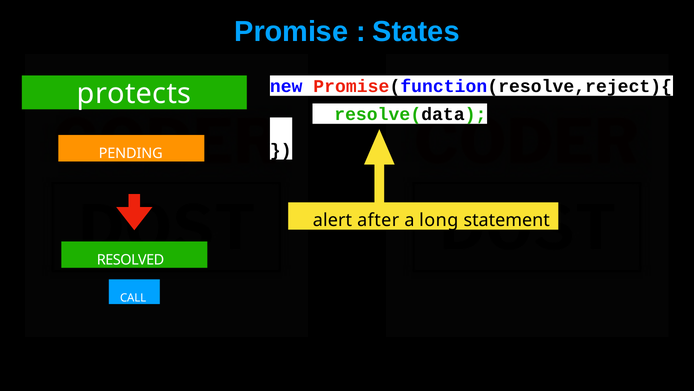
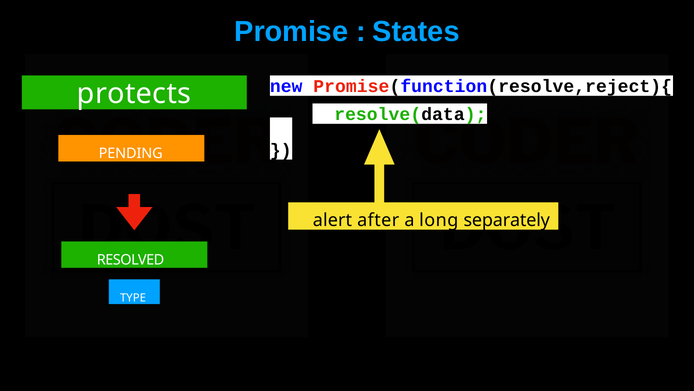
statement: statement -> separately (507, 220)
CALL: CALL -> TYPE (133, 298)
